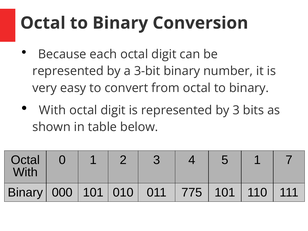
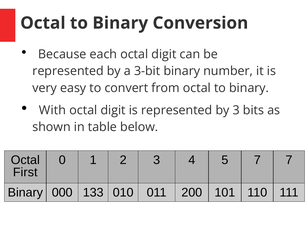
5 1: 1 -> 7 (257, 160)
With: With -> First (25, 172)
000 101: 101 -> 133 (93, 193)
775: 775 -> 200 (192, 193)
